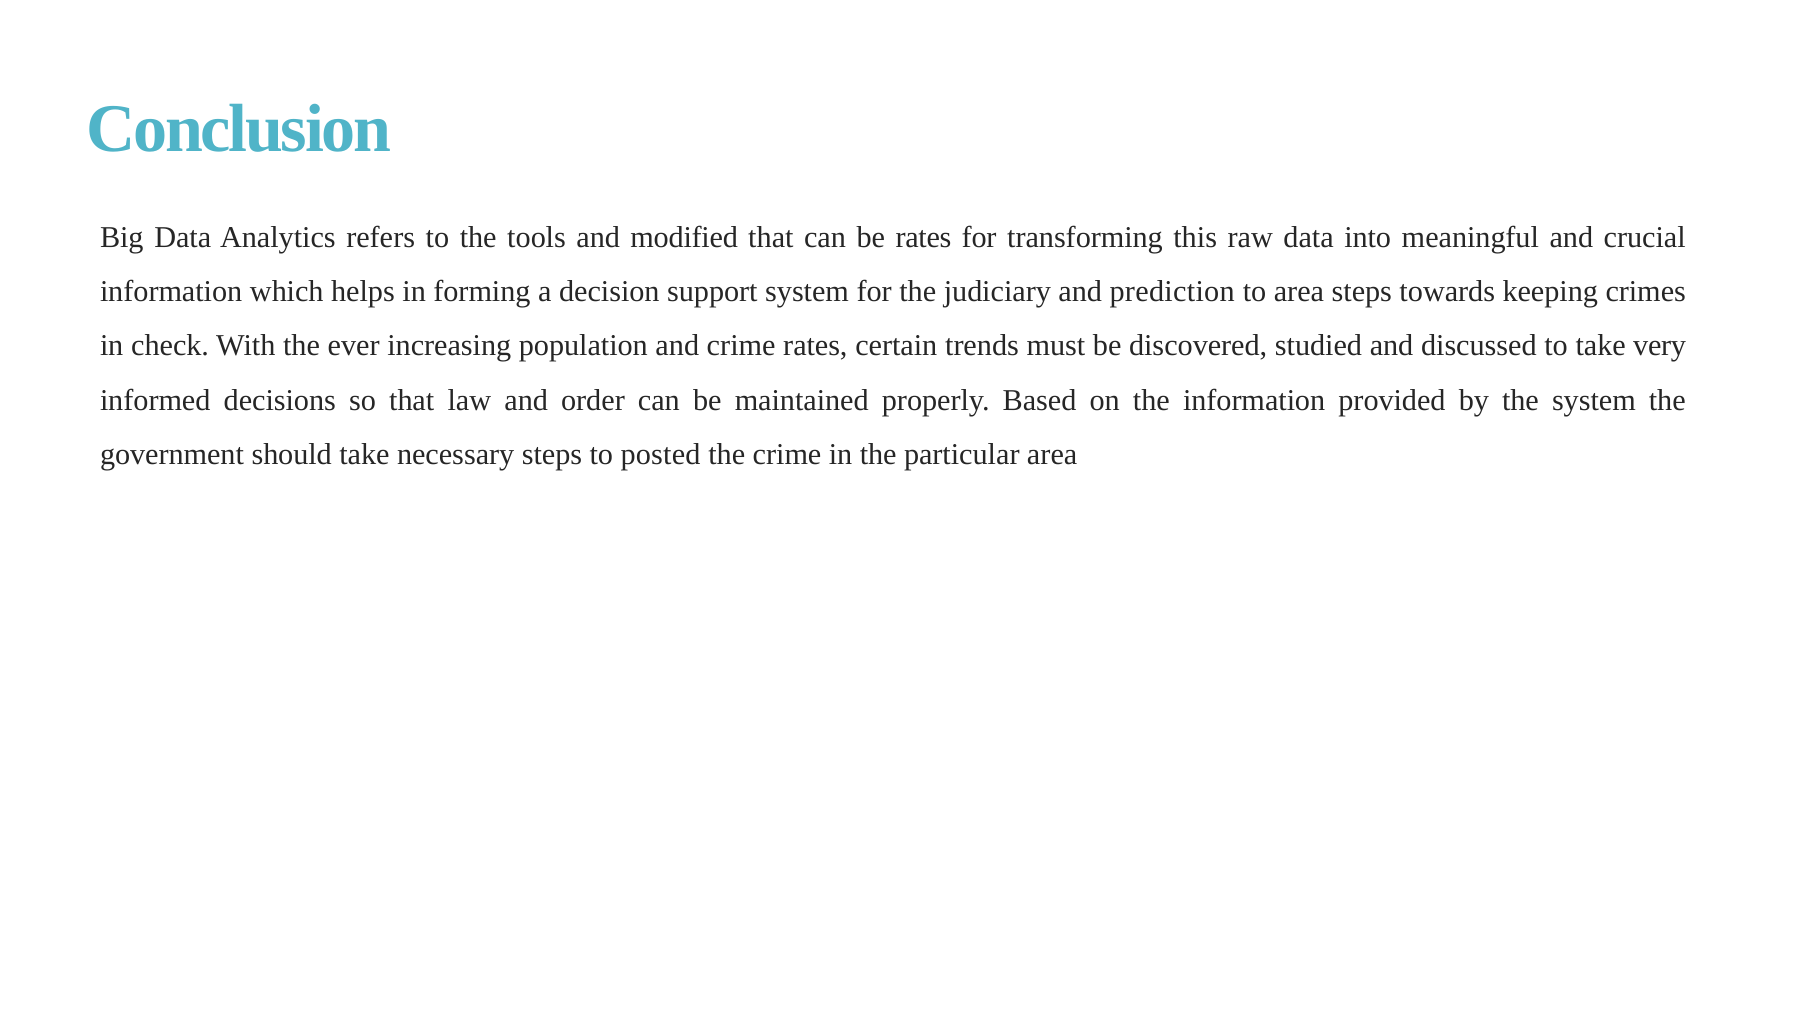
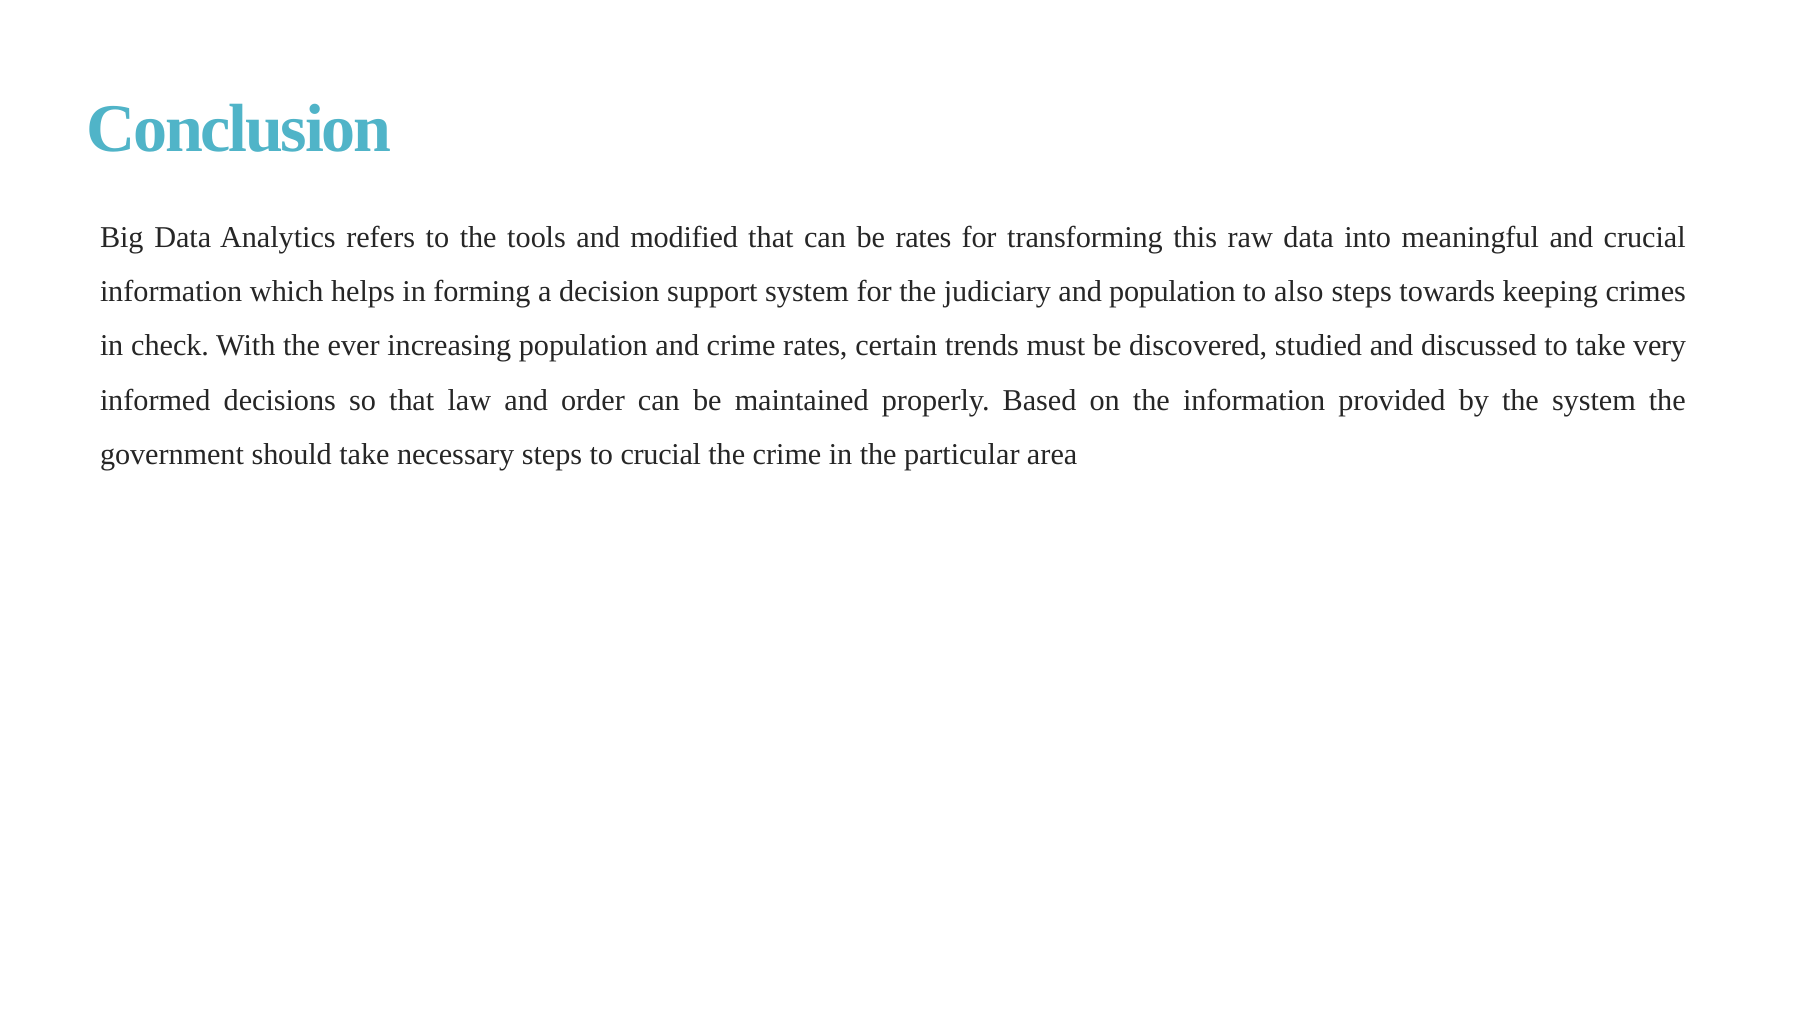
and prediction: prediction -> population (1172, 291)
to area: area -> also (1299, 291)
to posted: posted -> crucial (661, 454)
